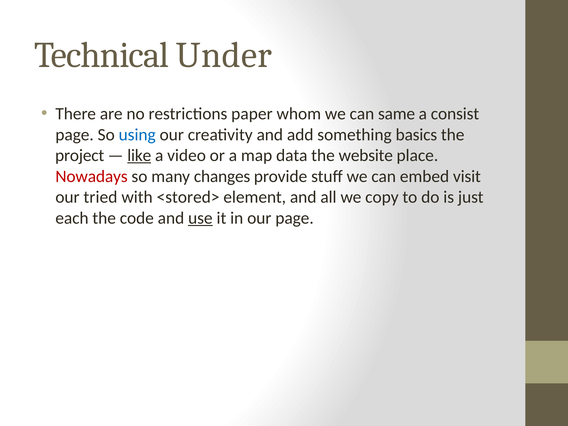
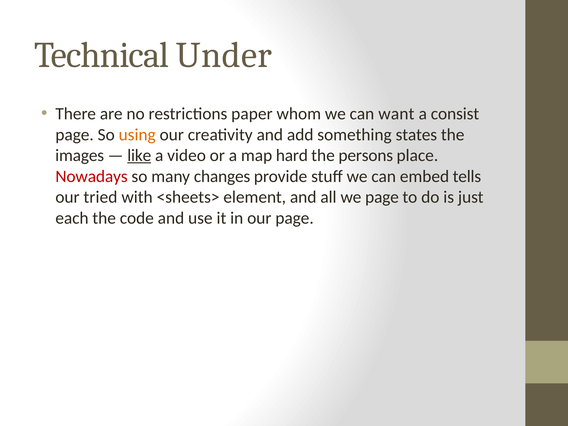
same: same -> want (396, 114)
using colour: blue -> orange (137, 135)
basics: basics -> states (416, 135)
project: project -> images (80, 156)
data: data -> hard (292, 156)
website: website -> persons (366, 156)
visit: visit -> tells (467, 176)
<stored>: <stored> -> <sheets> (188, 197)
we copy: copy -> page (382, 197)
use underline: present -> none (200, 218)
